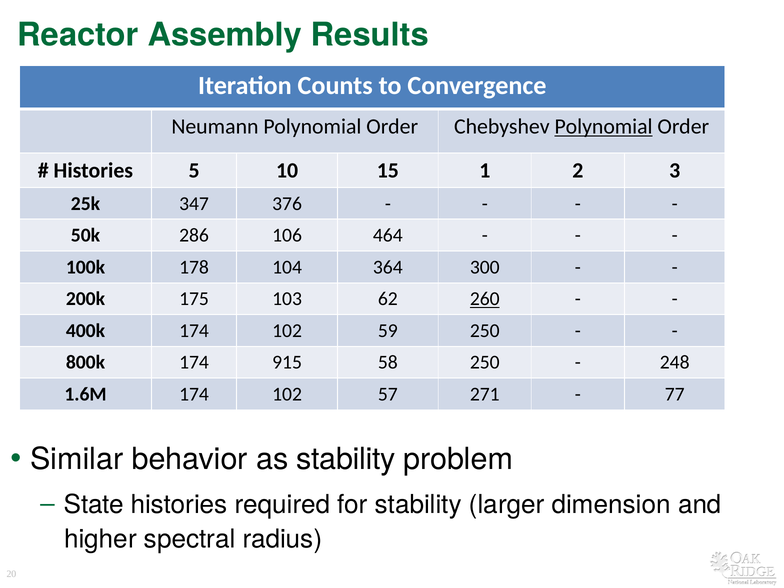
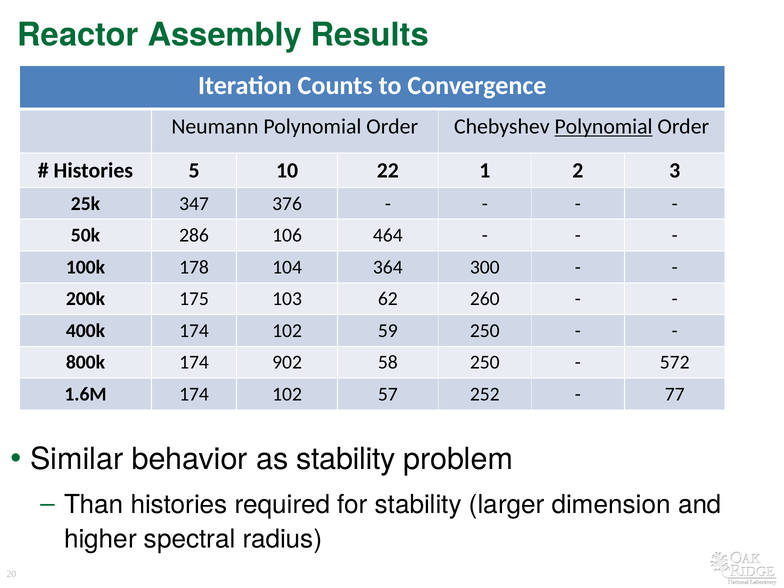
15: 15 -> 22 (388, 170)
260 underline: present -> none (485, 299)
915: 915 -> 902 (287, 363)
248: 248 -> 572 (675, 363)
271: 271 -> 252 (485, 394)
State: State -> Than (94, 505)
